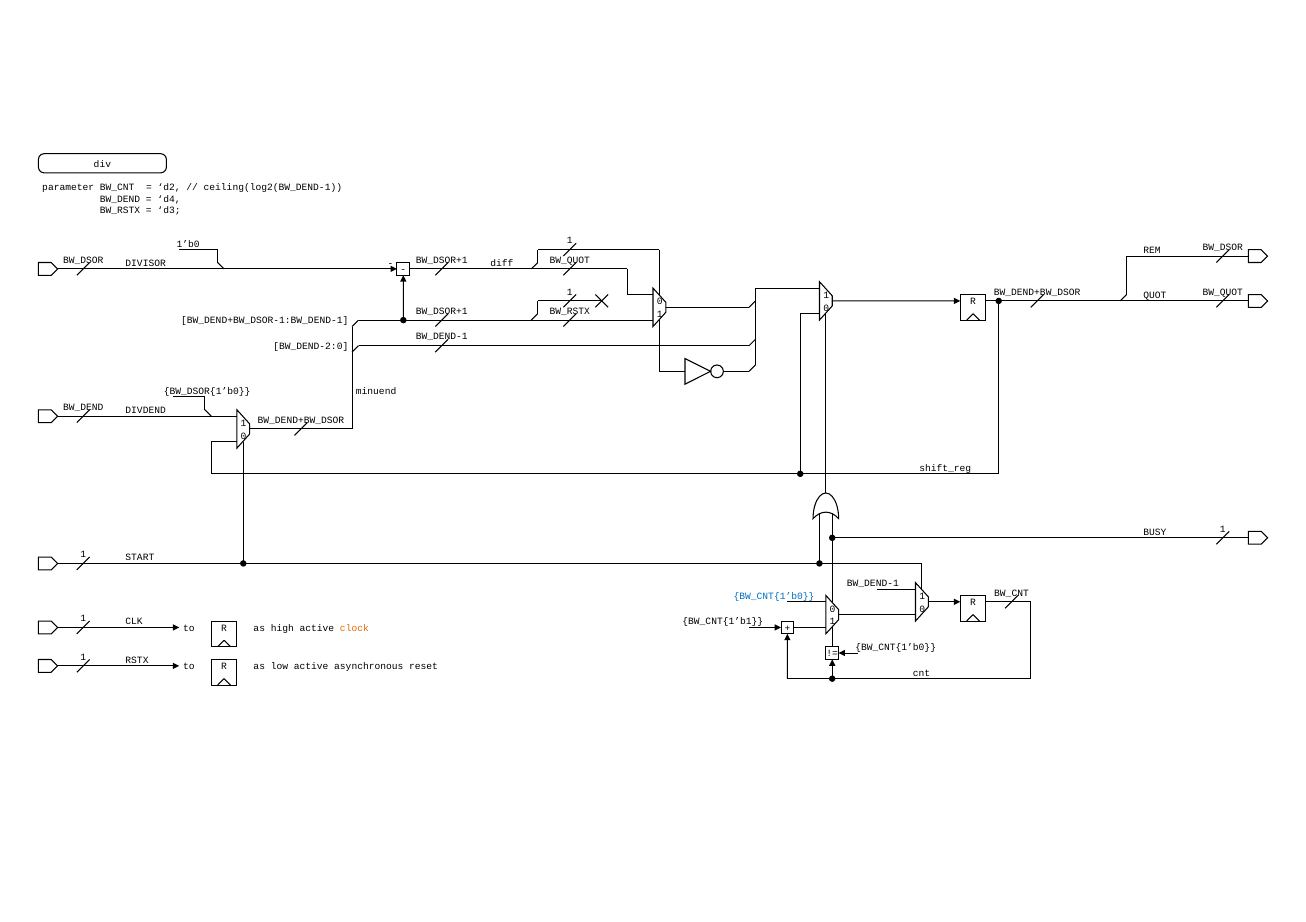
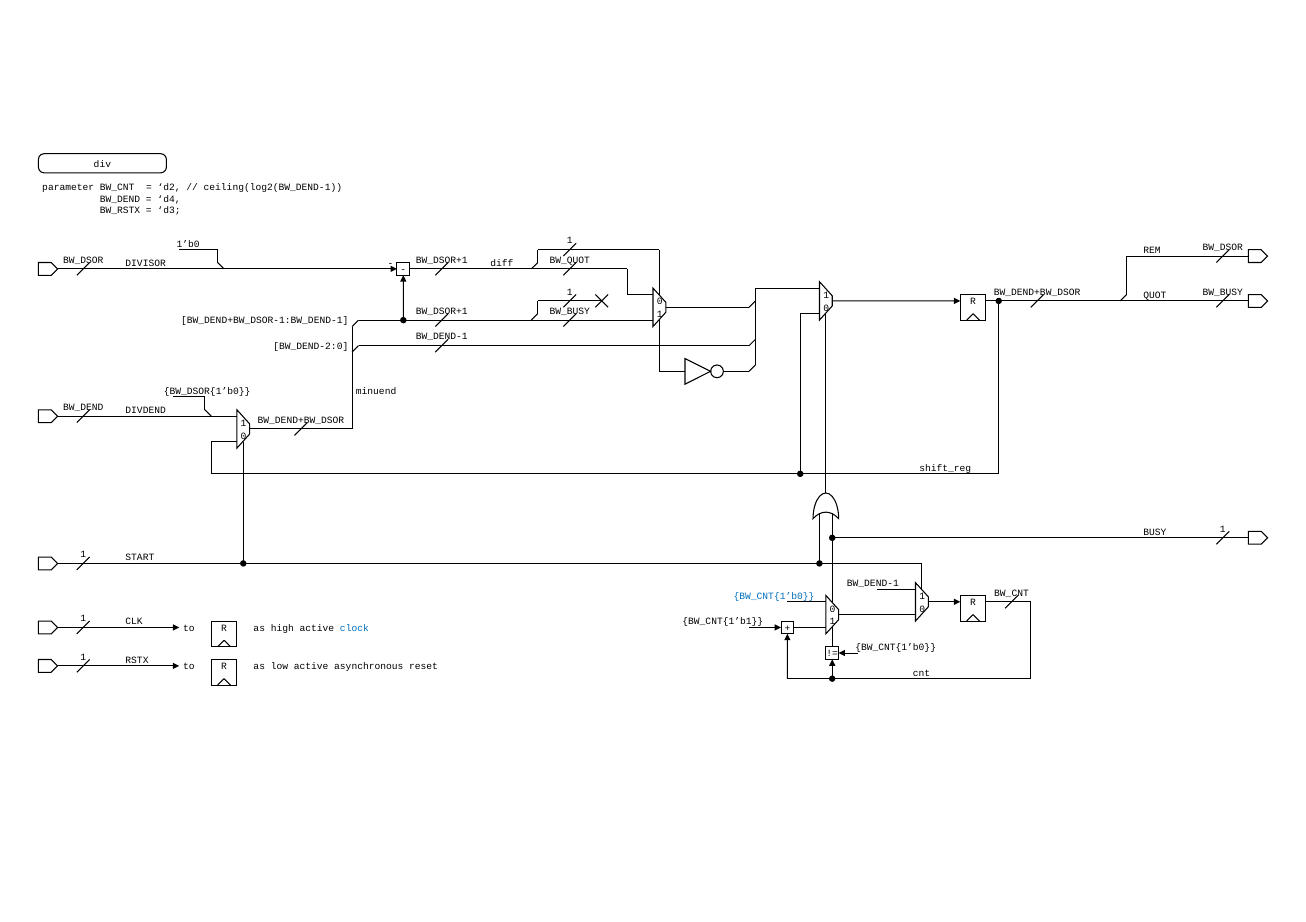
BW_QUOT: BW_QUOT -> BW_BUSY (1223, 292)
BW_RSTX: BW_RSTX -> BW_BUSY (570, 311)
clock colour: orange -> blue (354, 628)
